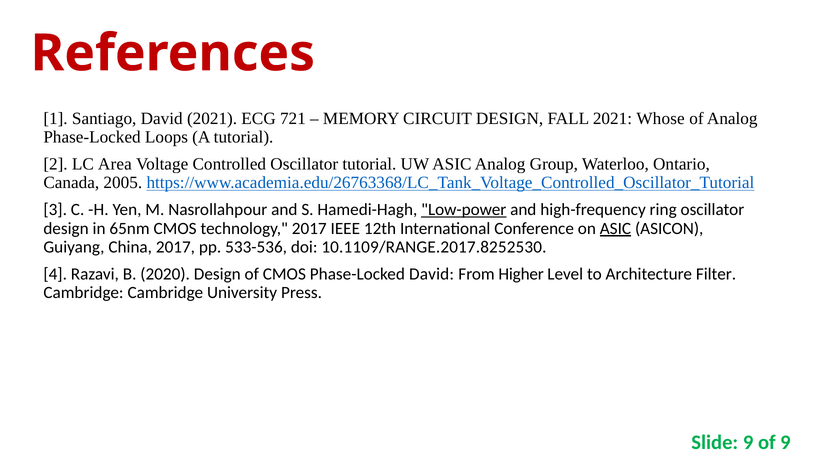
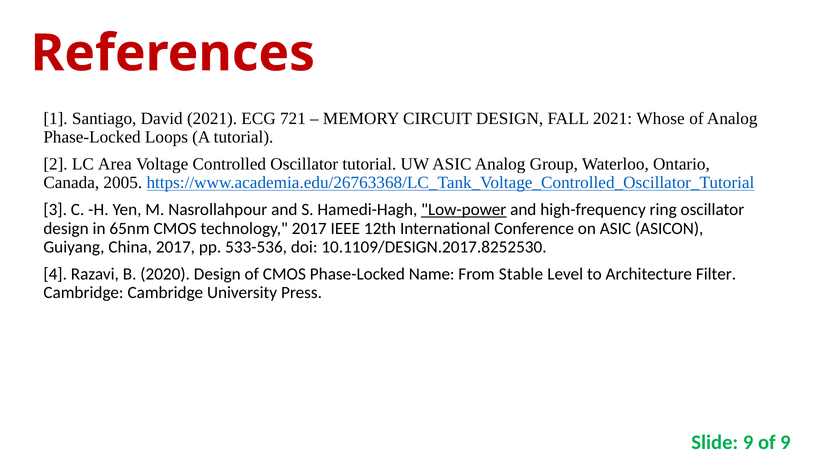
ASIC underline: present -> none (615, 229)
10.1109/RANGE.2017.8252530: 10.1109/RANGE.2017.8252530 -> 10.1109/DESIGN.2017.8252530 (434, 247)
Phase-Locked David: David -> Name (432, 274)
Higher: Higher -> Stable (521, 274)
